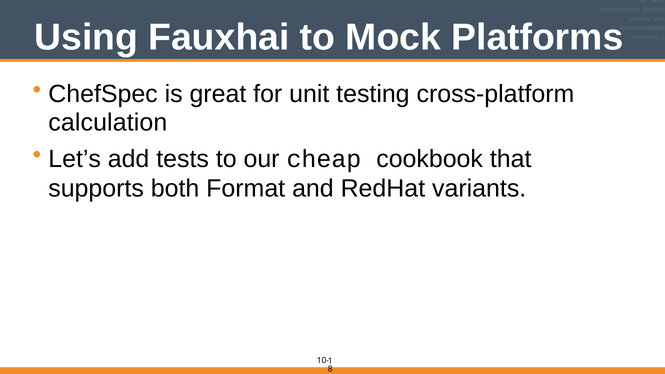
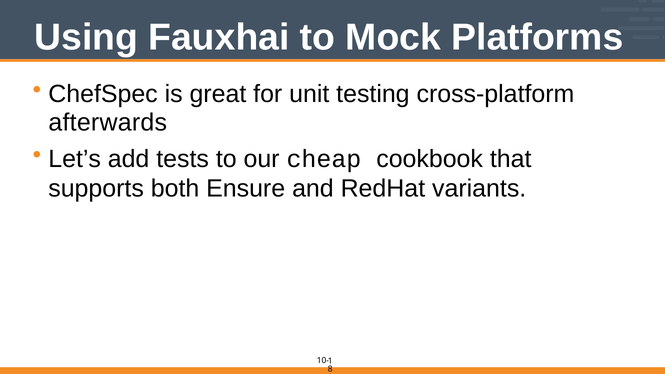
calculation: calculation -> afterwards (108, 123)
Format: Format -> Ensure (246, 188)
